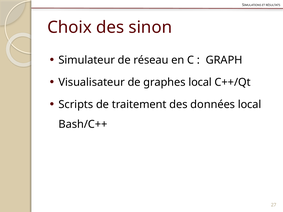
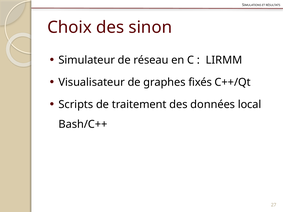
GRAPH: GRAPH -> LIRMM (224, 60)
graphes local: local -> fixés (200, 82)
